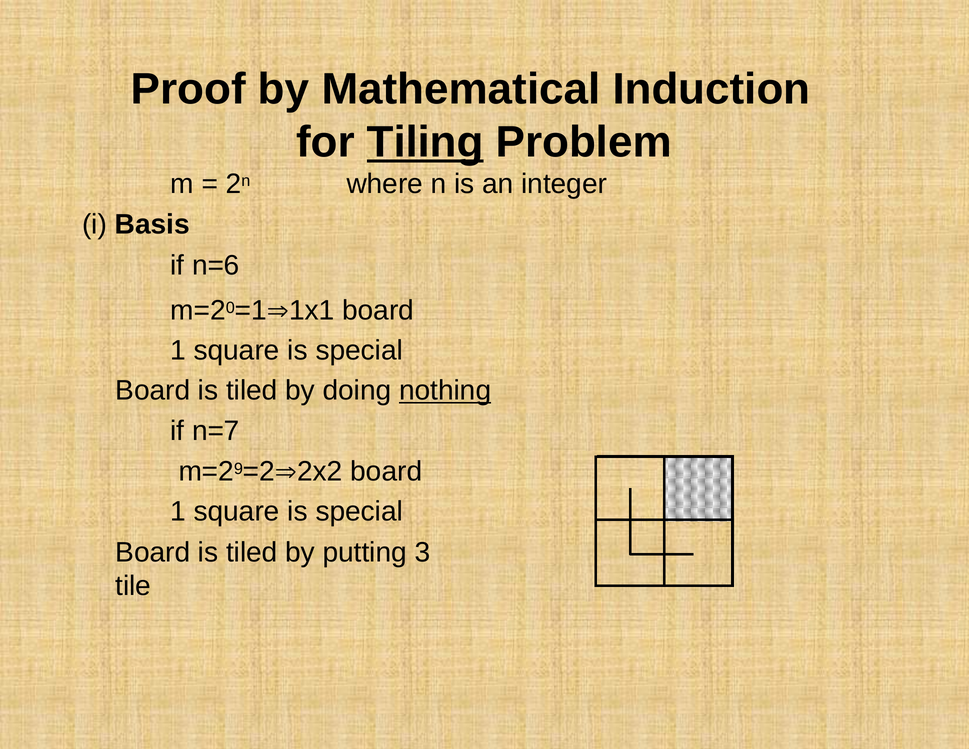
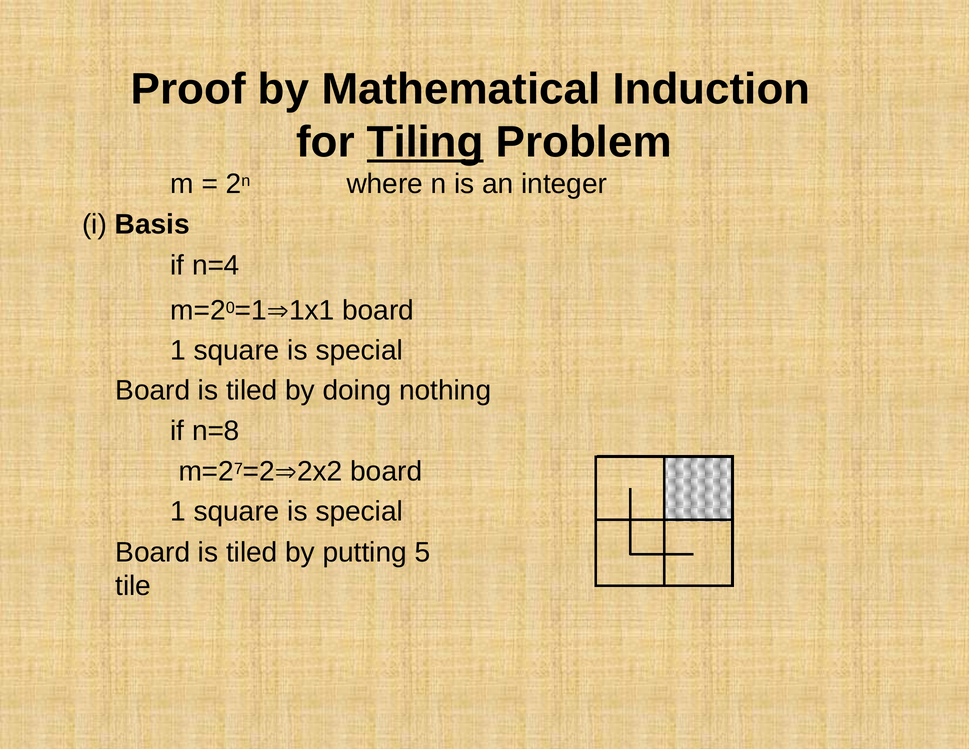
n=6: n=6 -> n=4 (216, 265)
nothing underline: present -> none (445, 391)
n=7: n=7 -> n=8 (216, 431)
9: 9 -> 7 (238, 469)
3: 3 -> 5 (423, 552)
